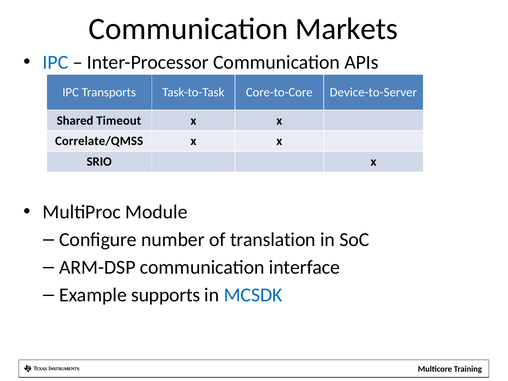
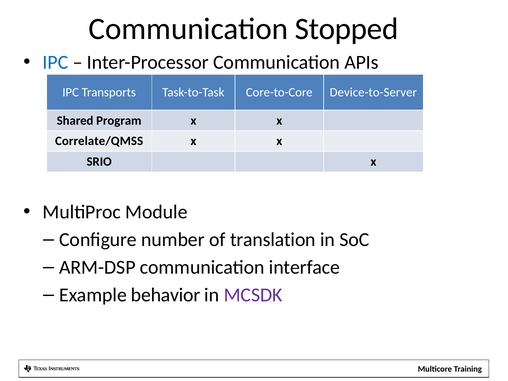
Markets: Markets -> Stopped (347, 29)
Timeout: Timeout -> Program (119, 121)
supports: supports -> behavior (166, 295)
MCSDK colour: blue -> purple (253, 295)
